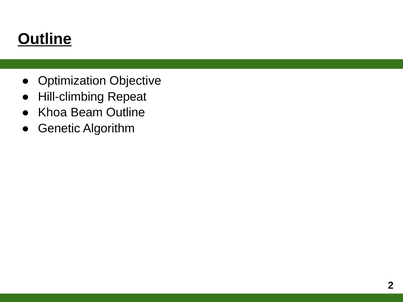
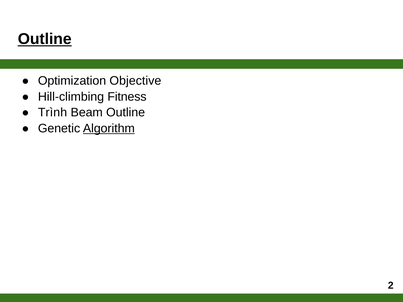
Repeat: Repeat -> Fitness (127, 97)
Khoa: Khoa -> Trình (53, 113)
Algorithm underline: none -> present (109, 128)
